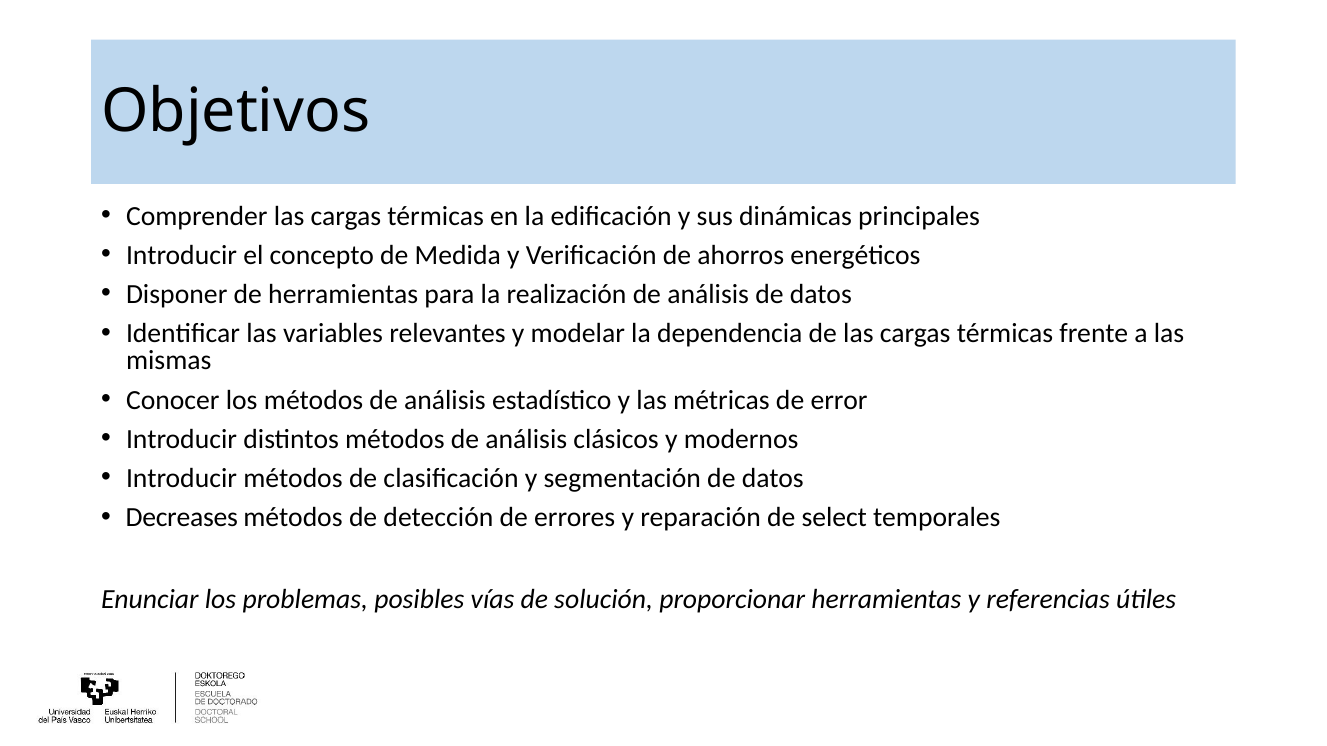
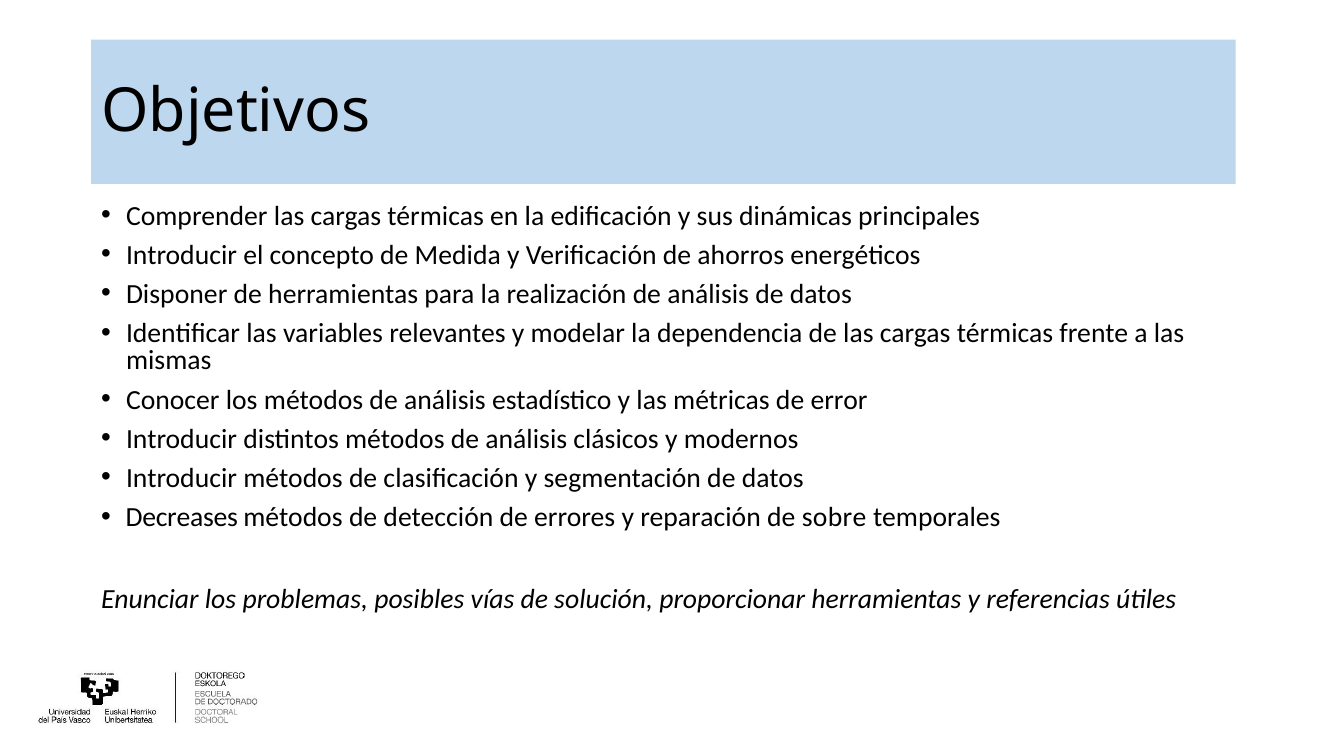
select: select -> sobre (834, 518)
